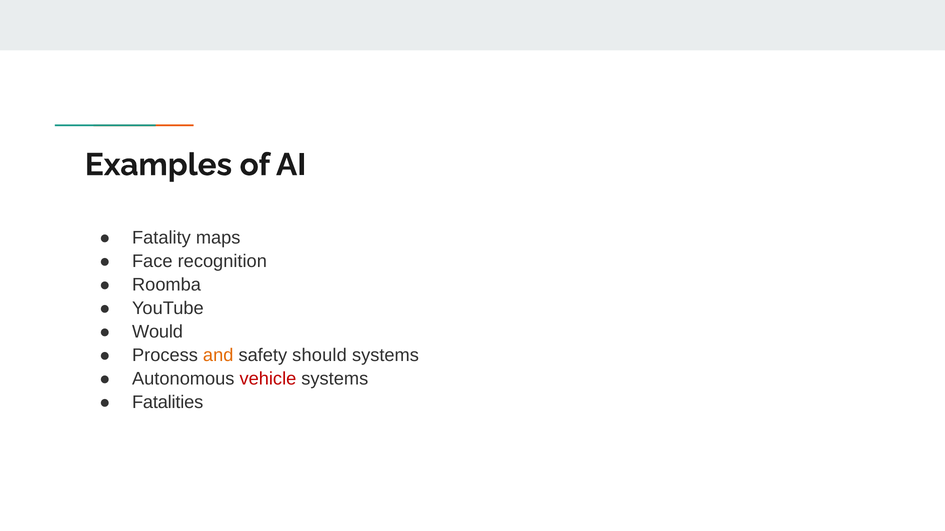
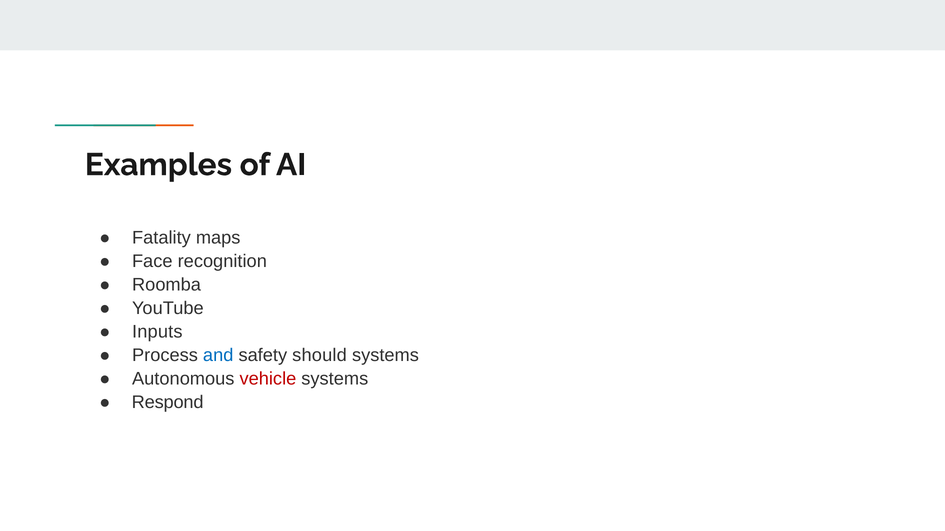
Would: Would -> Inputs (157, 332)
and colour: orange -> blue (218, 356)
Fatalities: Fatalities -> Respond (168, 403)
